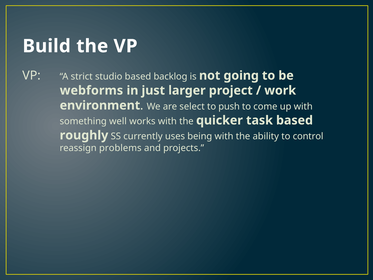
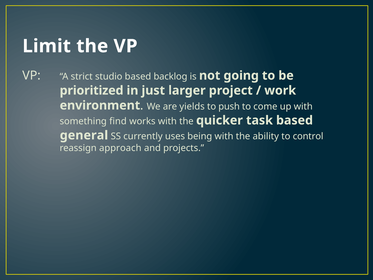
Build: Build -> Limit (47, 46)
webforms: webforms -> prioritized (92, 90)
select: select -> yields (192, 106)
well: well -> find (118, 121)
roughly: roughly -> general (84, 135)
problems: problems -> approach (120, 148)
